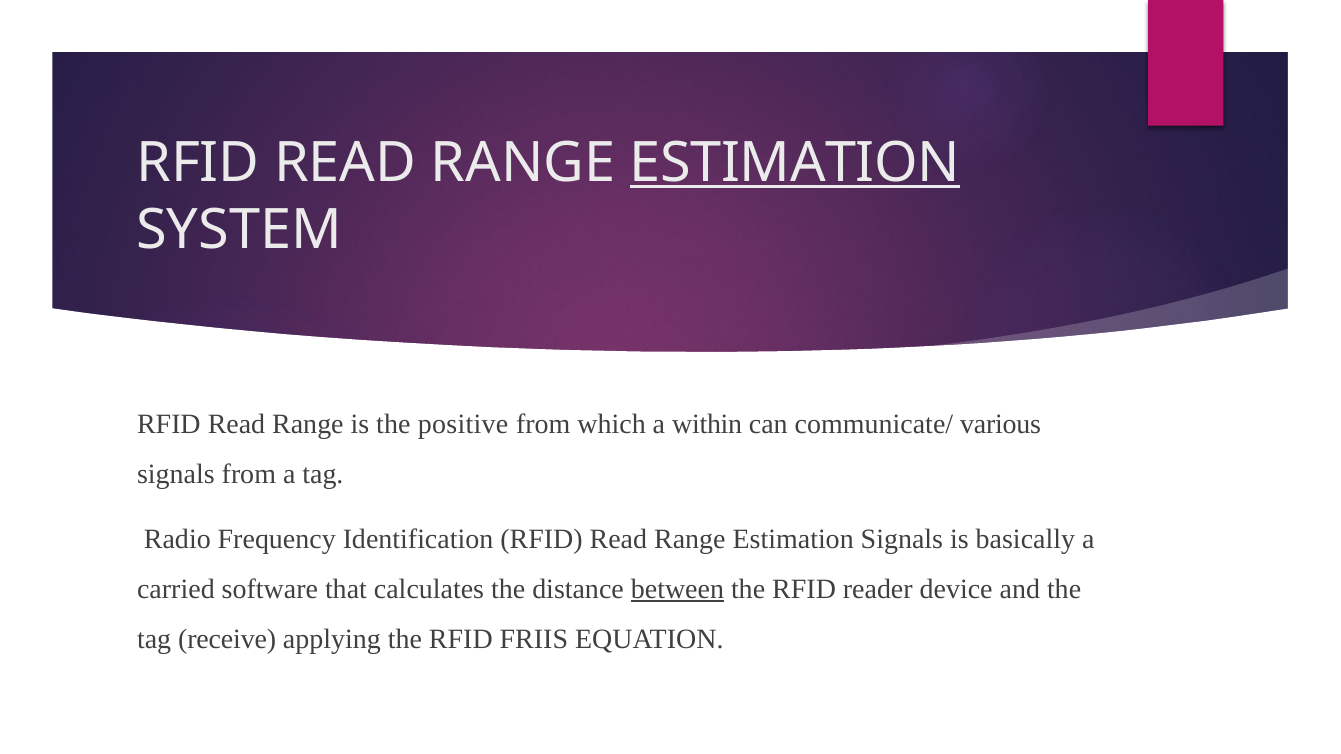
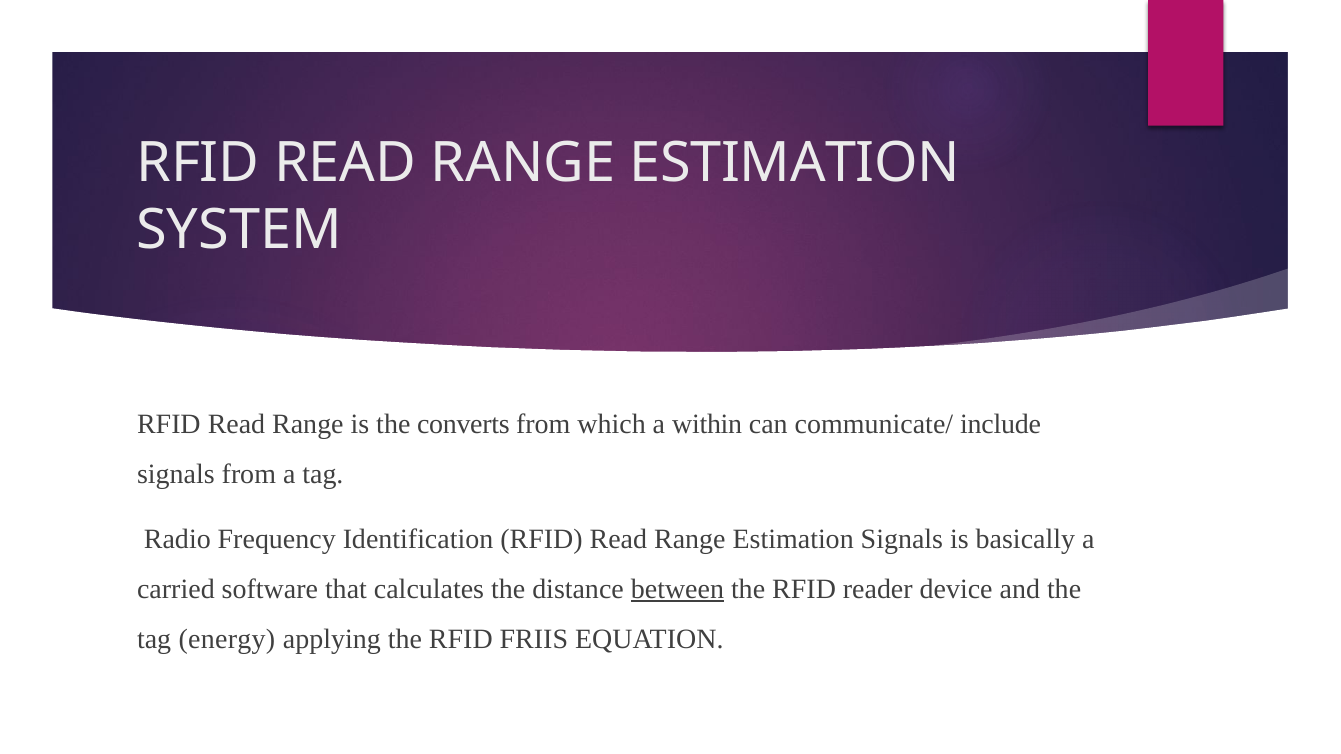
ESTIMATION underline: present -> none (795, 163)
positive: positive -> converts (463, 425)
various: various -> include (1001, 425)
receive: receive -> energy (227, 640)
